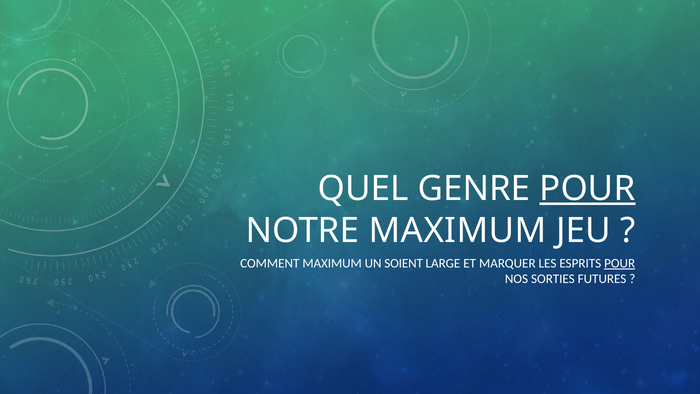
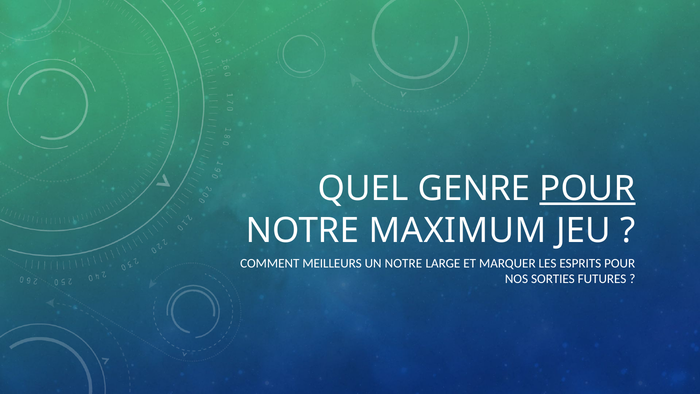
COMMENT MAXIMUM: MAXIMUM -> MEILLEURS (332, 263)
UN SOIENT: SOIENT -> NOTRE (403, 263)
POUR underline: present -> none (620, 263)
